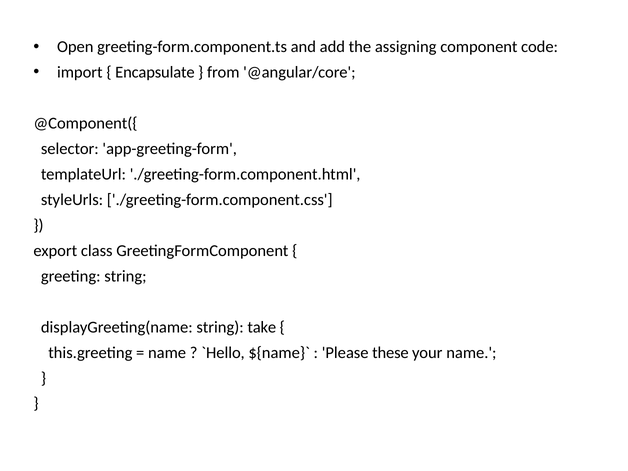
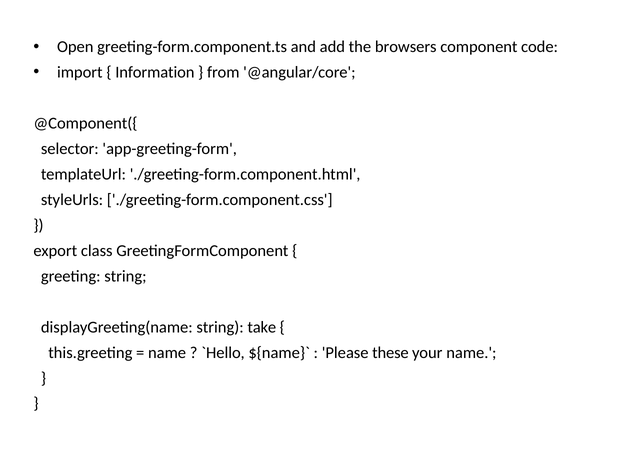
assigning: assigning -> browsers (406, 47)
Encapsulate: Encapsulate -> Information (155, 72)
